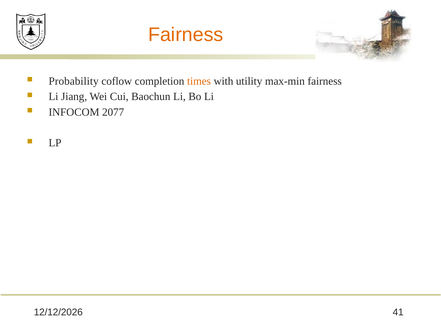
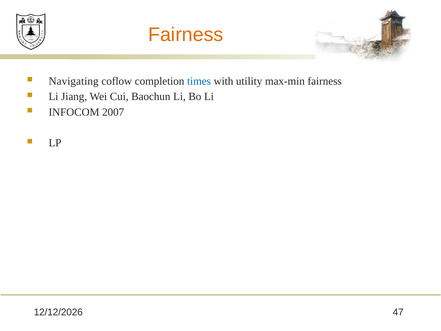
Probability: Probability -> Navigating (74, 81)
times colour: orange -> blue (199, 81)
2077: 2077 -> 2007 (113, 112)
41: 41 -> 47 (398, 312)
